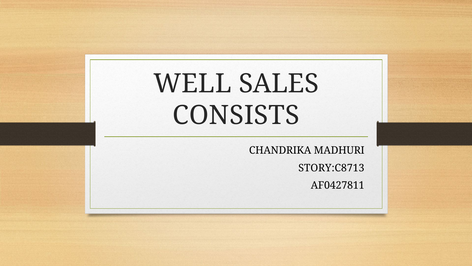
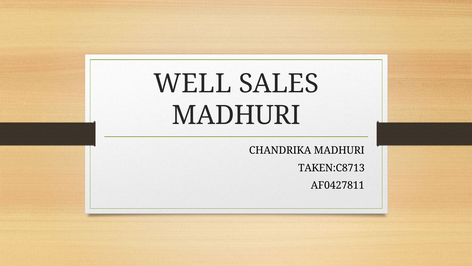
CONSISTS: CONSISTS -> MADHURI (236, 115)
STORY:C8713: STORY:C8713 -> TAKEN:C8713 (331, 168)
